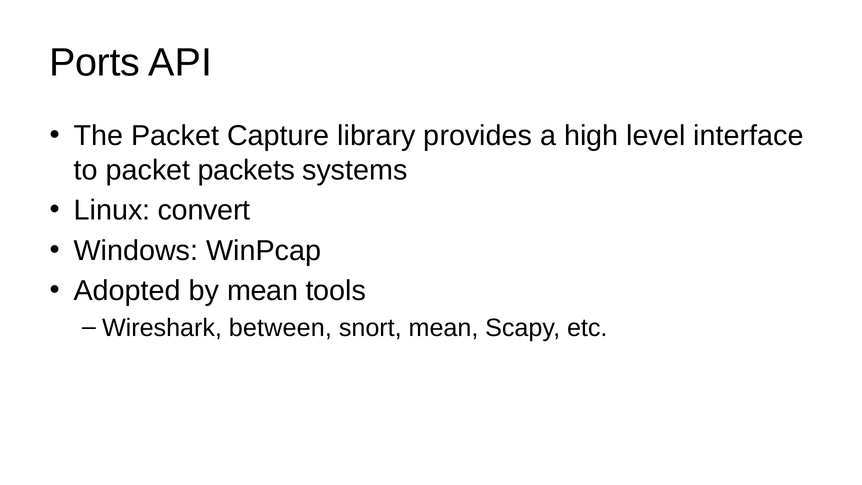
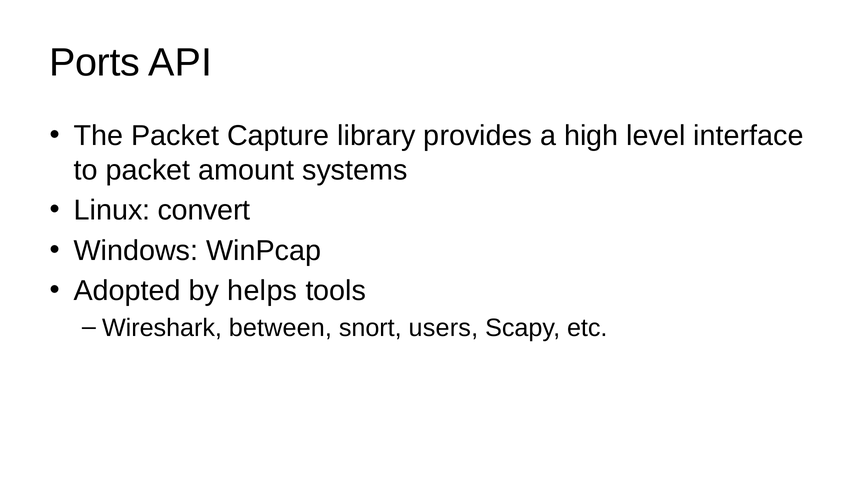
packets: packets -> amount (246, 170)
by mean: mean -> helps (262, 291)
snort mean: mean -> users (443, 328)
